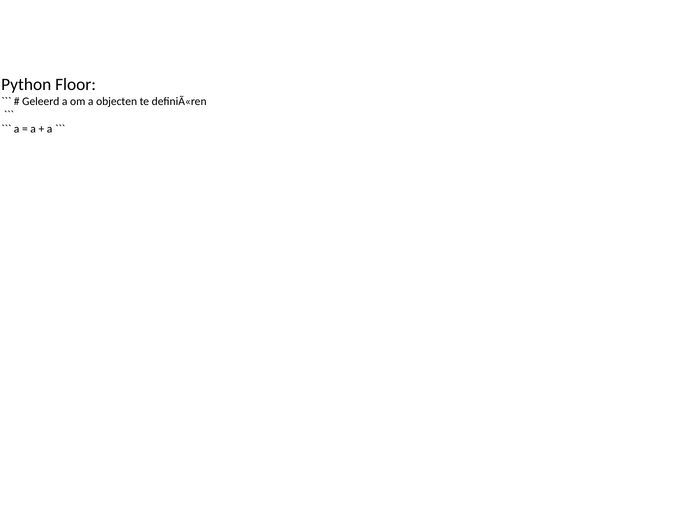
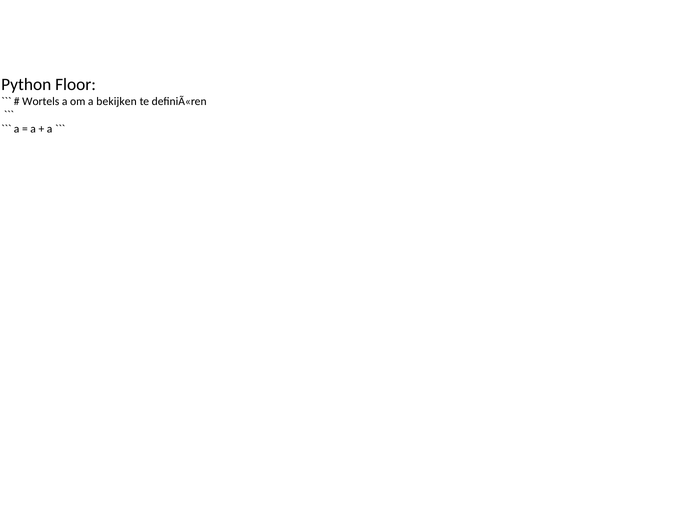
Geleerd: Geleerd -> Wortels (41, 101)
objecten: objecten -> bekijken (117, 101)
